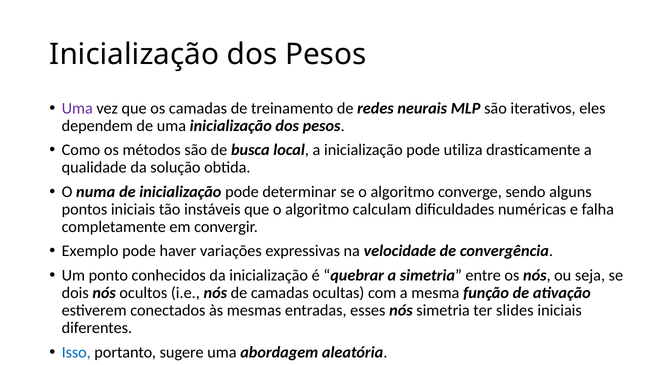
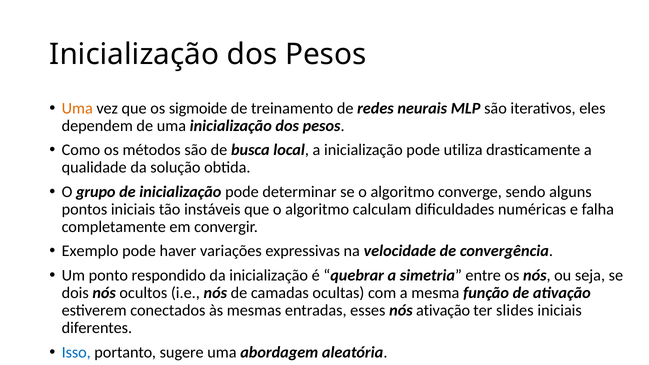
Uma colour: purple -> orange (77, 108)
os camadas: camadas -> sigmoide (198, 108)
numa: numa -> grupo (96, 192)
conhecidos: conhecidos -> respondido (169, 275)
nós simetria: simetria -> ativação (443, 310)
